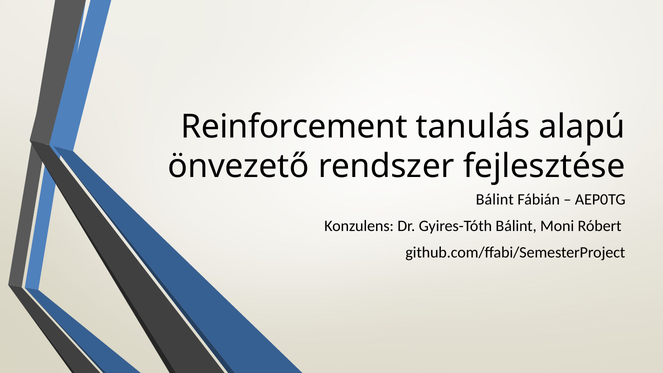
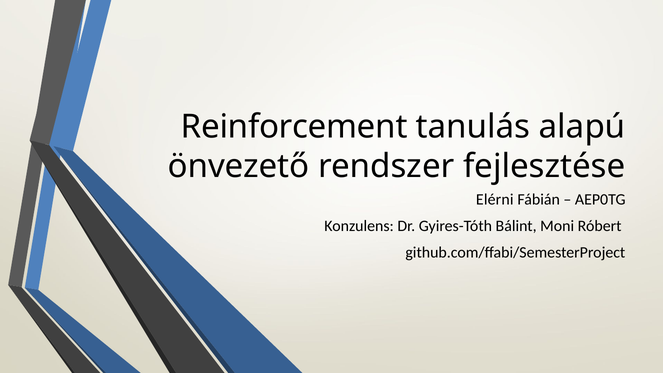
Bálint: Bálint -> Elérni (495, 200)
